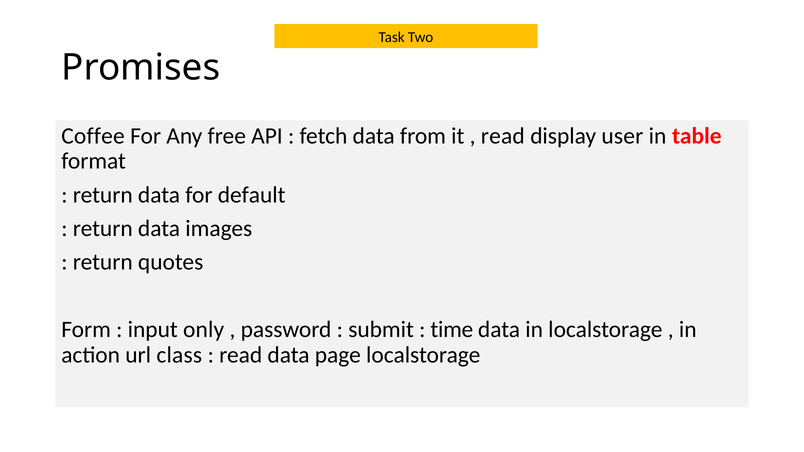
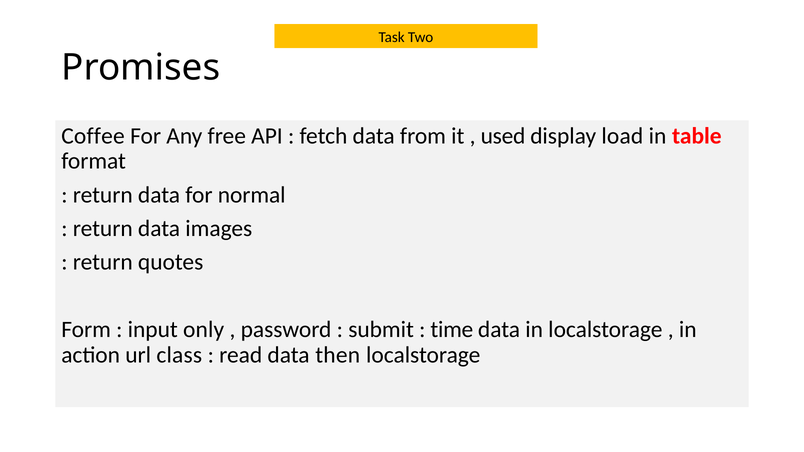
read: read -> used (503, 136)
user: user -> load (622, 136)
default: default -> normal (252, 195)
page: page -> then (338, 355)
